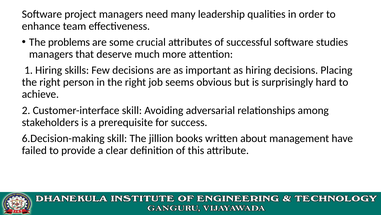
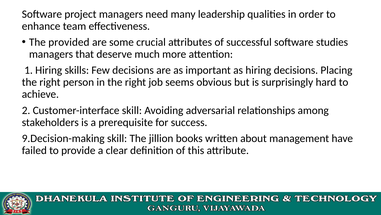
problems: problems -> provided (69, 42)
6.Decision-making: 6.Decision-making -> 9.Decision-making (63, 138)
